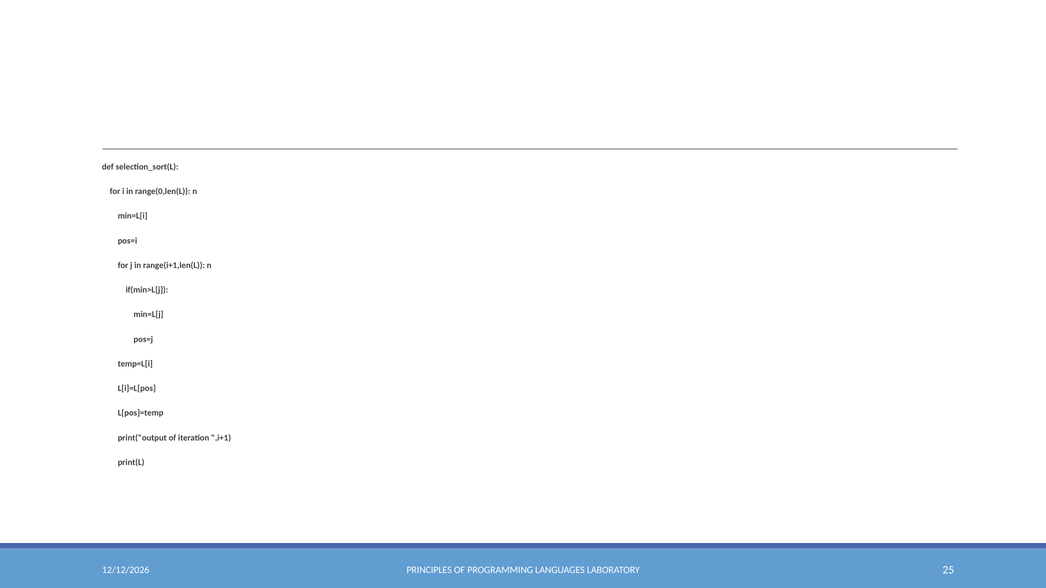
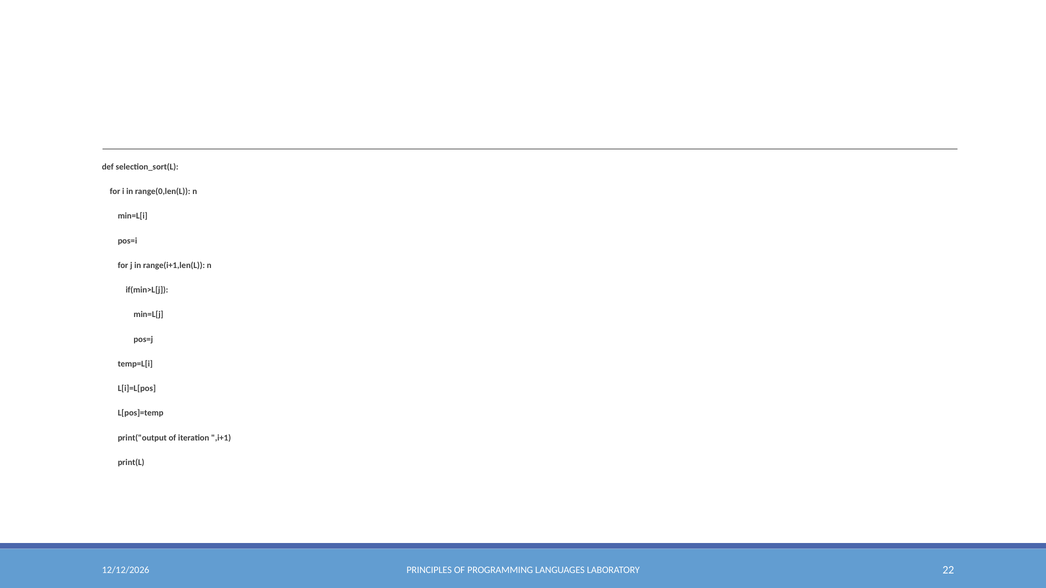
25: 25 -> 22 (948, 571)
